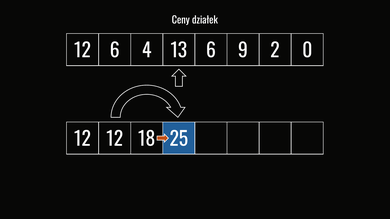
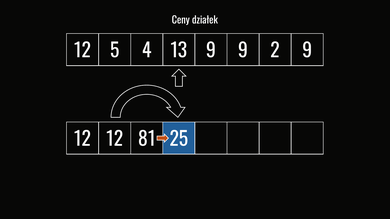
12 6: 6 -> 5 (115, 51)
13 6: 6 -> 9 (211, 51)
2 0: 0 -> 9 (307, 51)
18: 18 -> 81 (147, 140)
